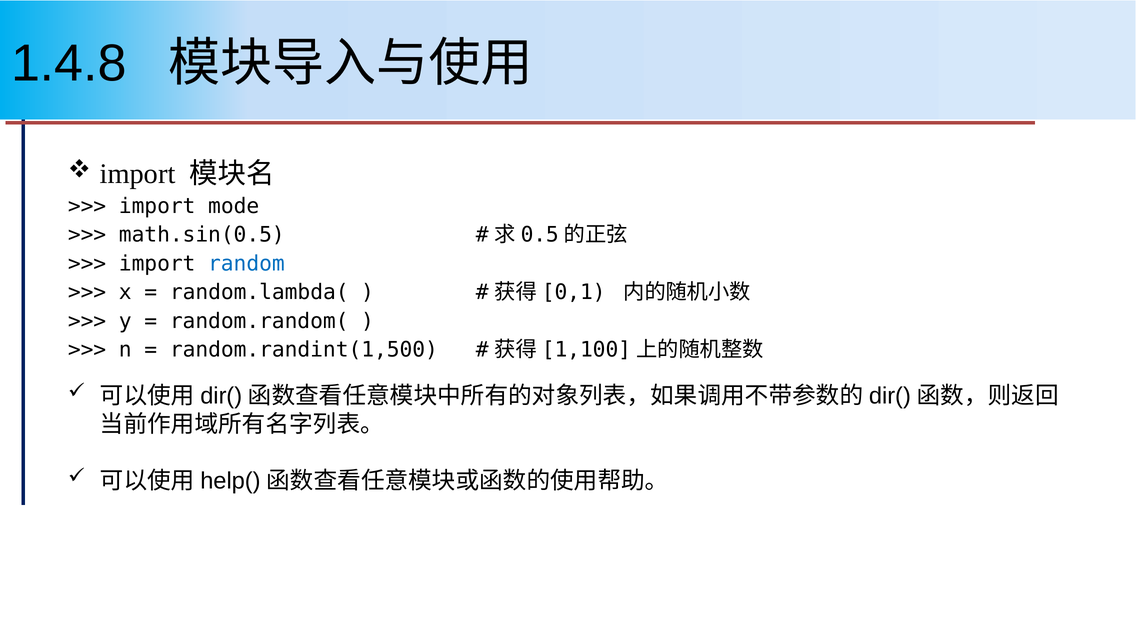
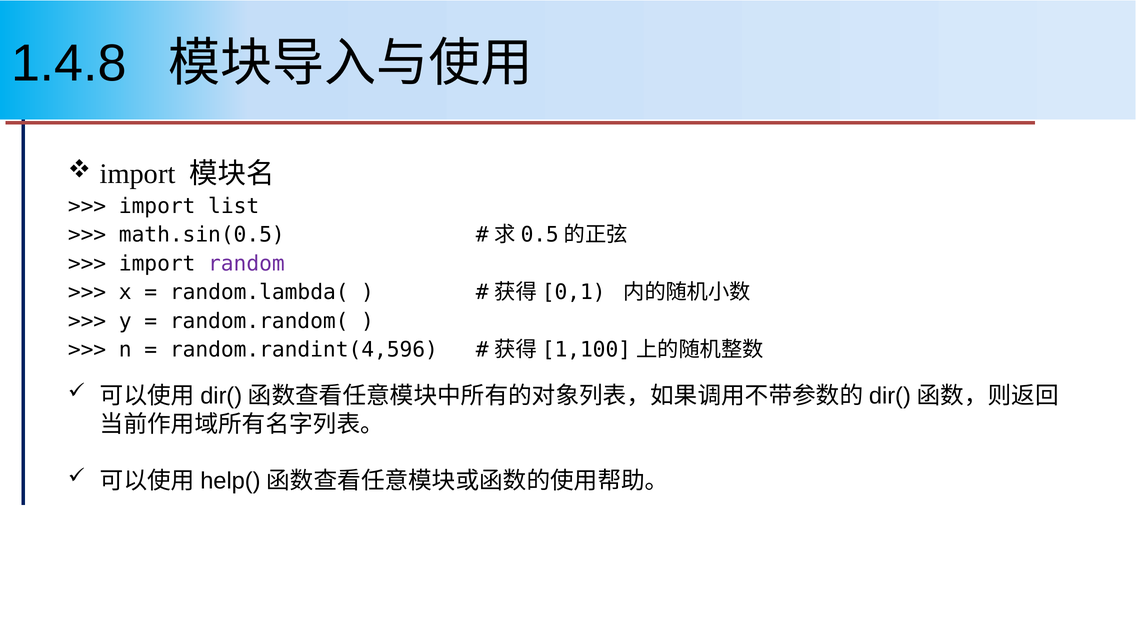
mode: mode -> list (234, 206)
random colour: blue -> purple (246, 264)
random.randint(1,500: random.randint(1,500 -> random.randint(4,596 (304, 350)
